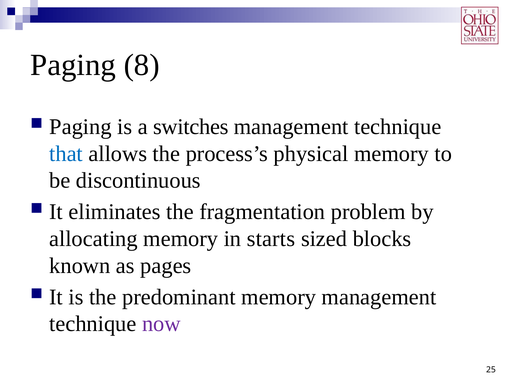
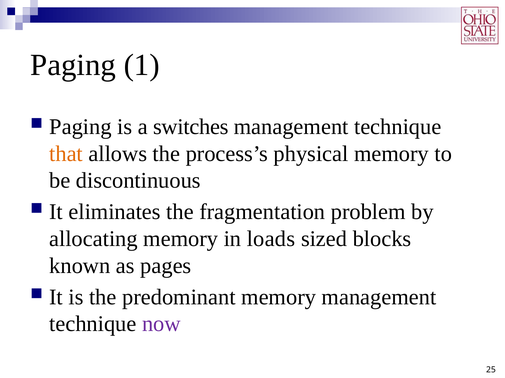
8: 8 -> 1 (142, 65)
that colour: blue -> orange (66, 154)
starts: starts -> loads (271, 239)
